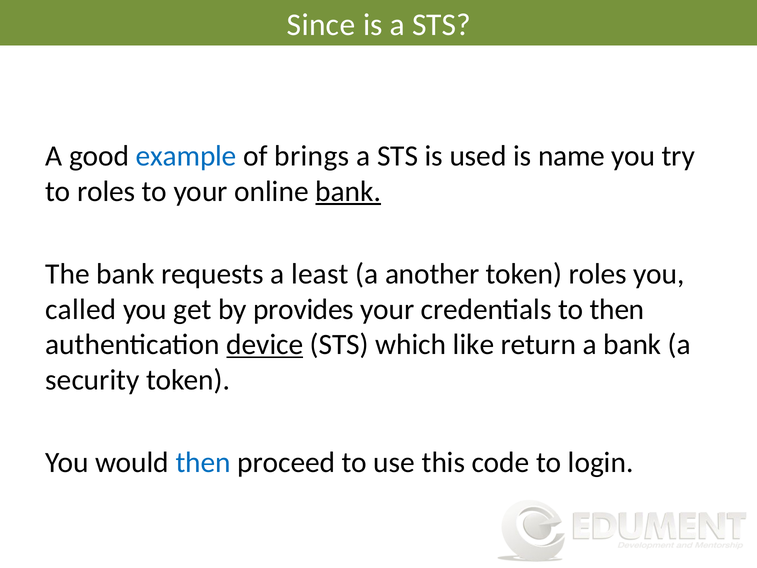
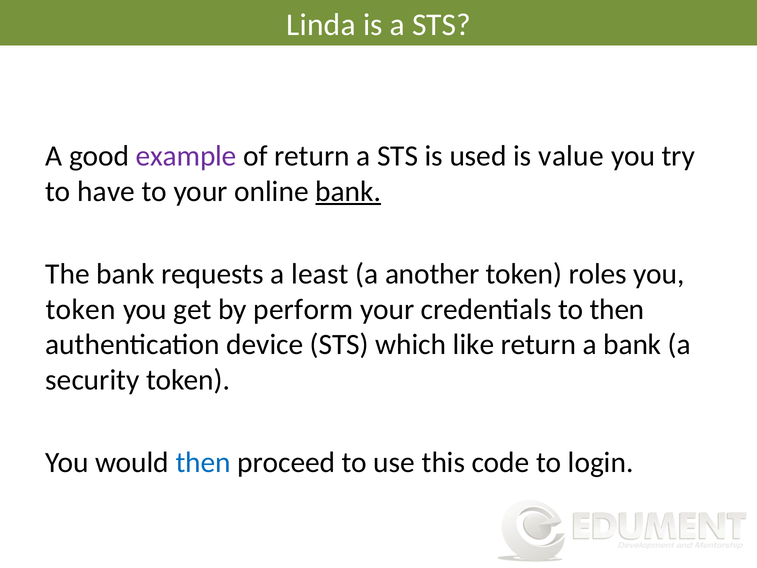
Since: Since -> Linda (321, 25)
example colour: blue -> purple (186, 156)
of brings: brings -> return (312, 156)
name: name -> value (571, 156)
to roles: roles -> have (106, 191)
called: called -> token (81, 309)
provides: provides -> perform (303, 309)
device underline: present -> none (265, 345)
